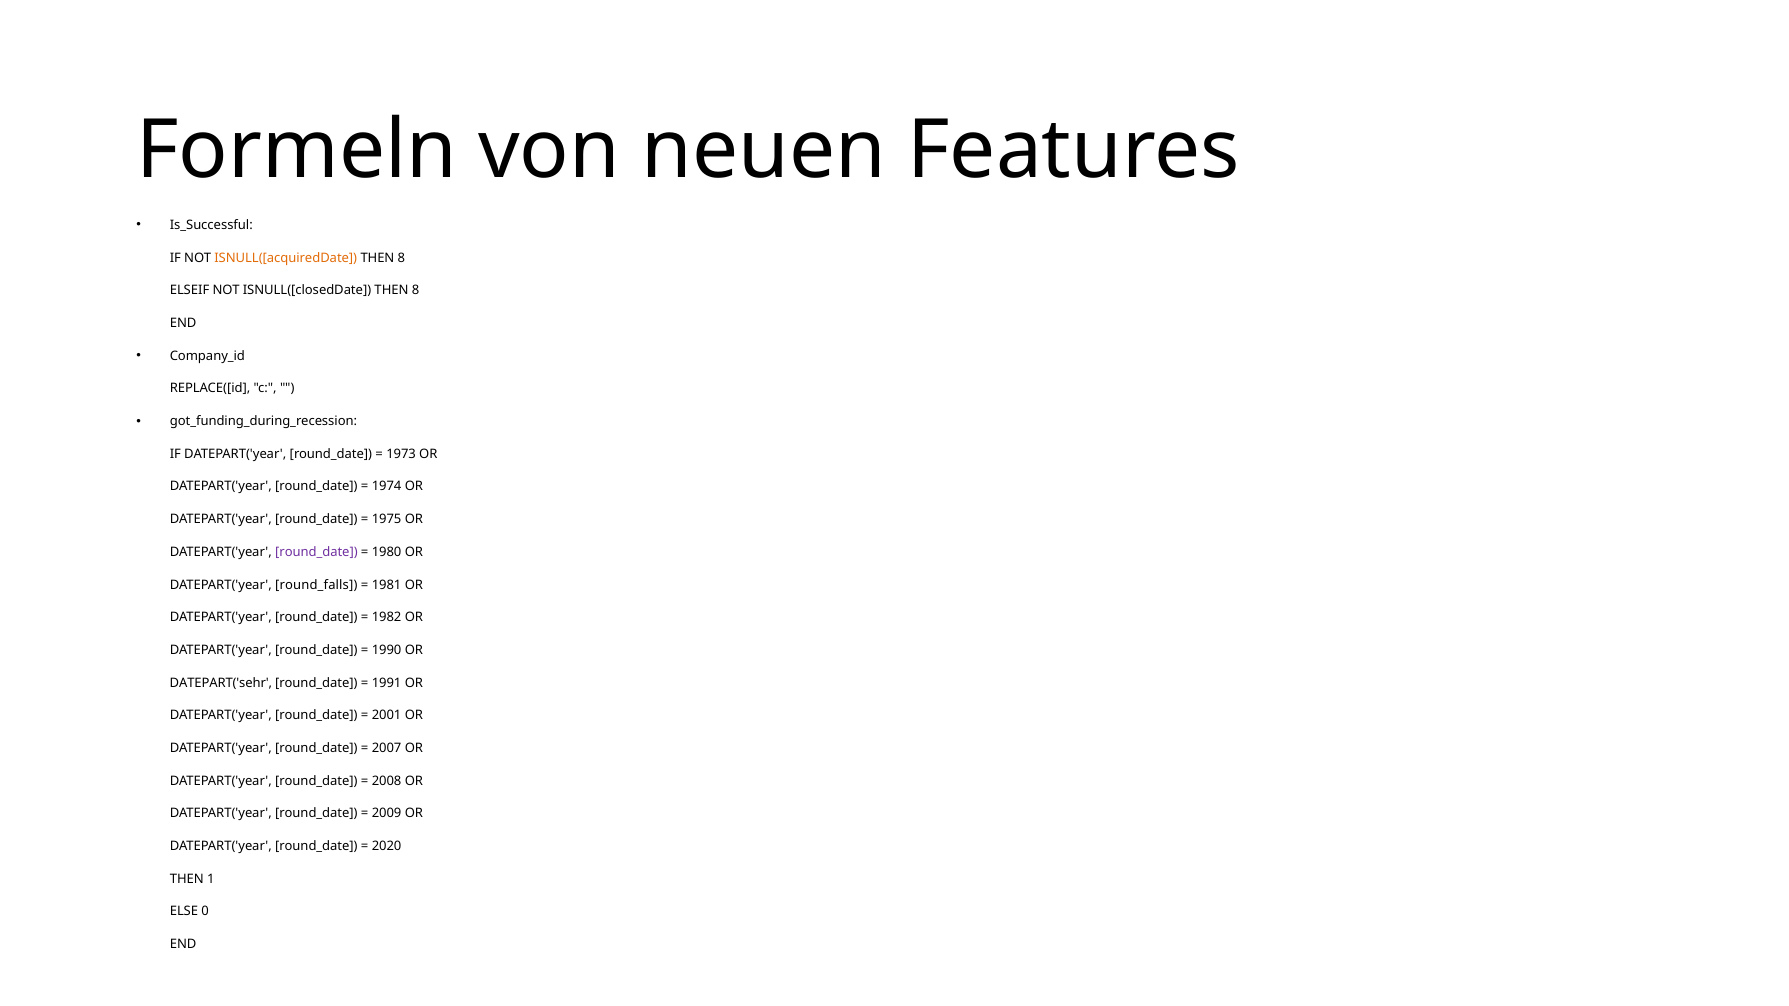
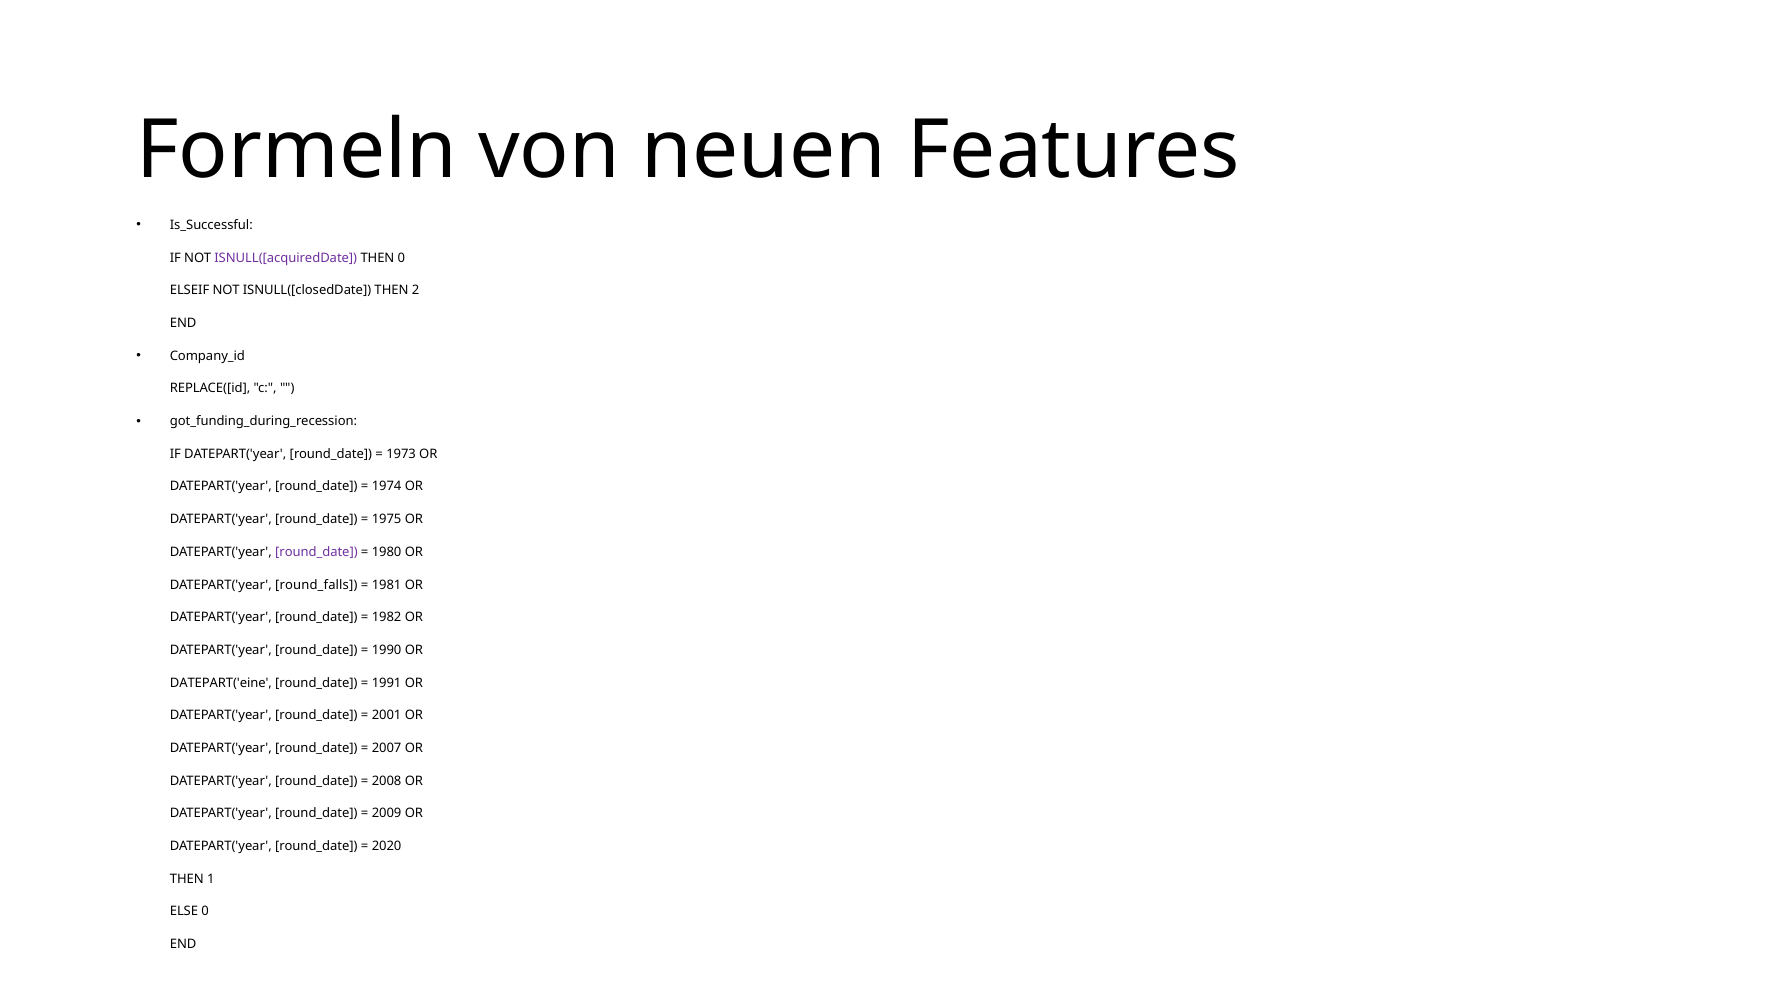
ISNULL([acquiredDate colour: orange -> purple (286, 258)
8: 8 -> 0 (401, 258)
ISNULL([closedDate THEN 8: 8 -> 2 (416, 291)
DATEPART('sehr: DATEPART('sehr -> DATEPART('eine (221, 683)
